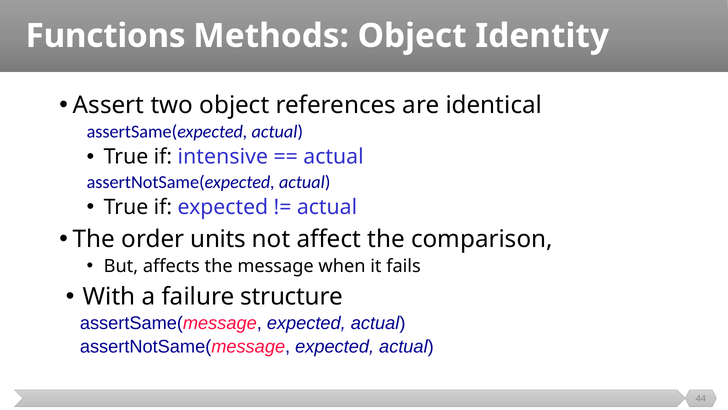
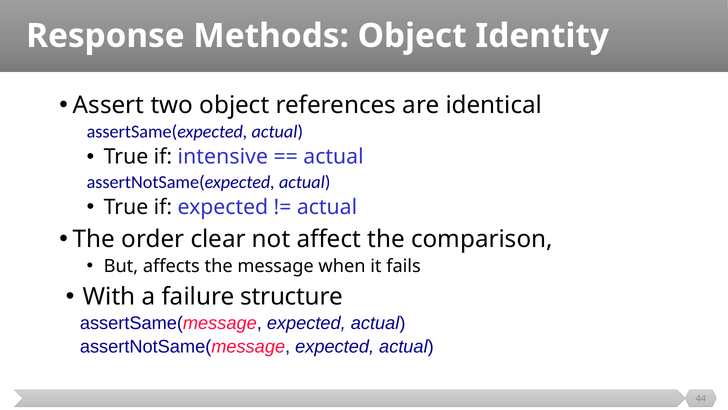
Functions: Functions -> Response (105, 36)
units: units -> clear (218, 239)
